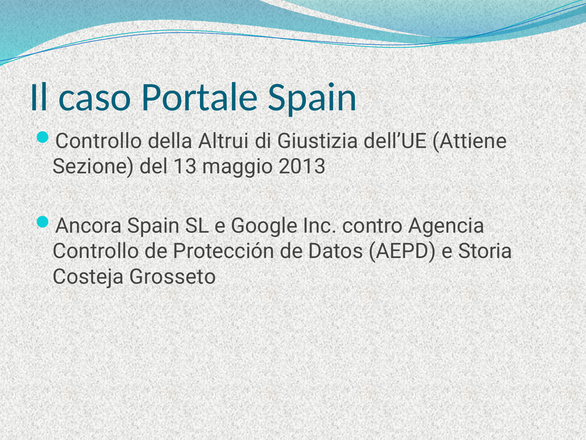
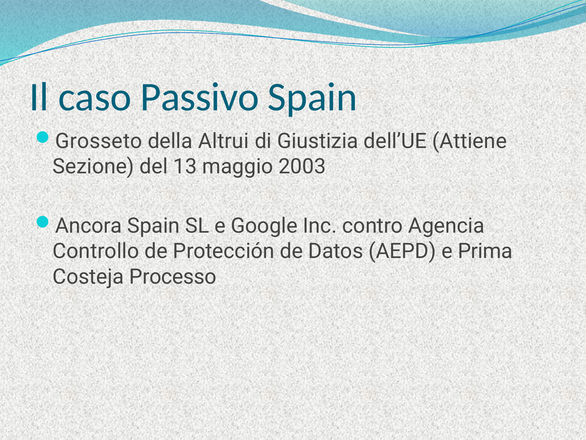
Portale: Portale -> Passivo (200, 97)
Controllo: Controllo -> Grosseto (99, 141)
2013: 2013 -> 2003 (302, 166)
Storia: Storia -> Prima (485, 251)
Grosseto: Grosseto -> Processo (173, 276)
